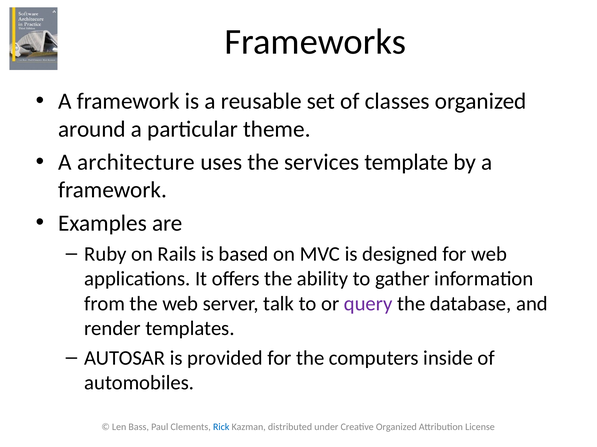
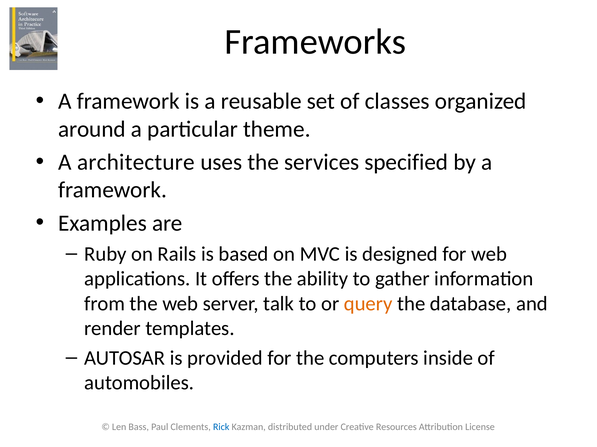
template: template -> specified (406, 162)
query colour: purple -> orange (368, 304)
Creative Organized: Organized -> Resources (396, 427)
